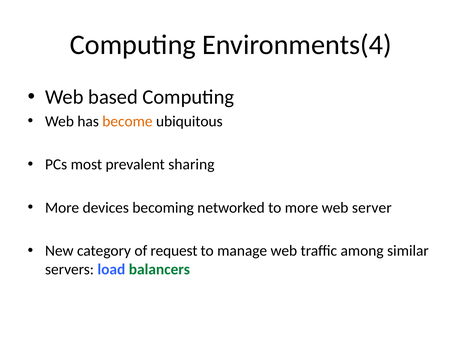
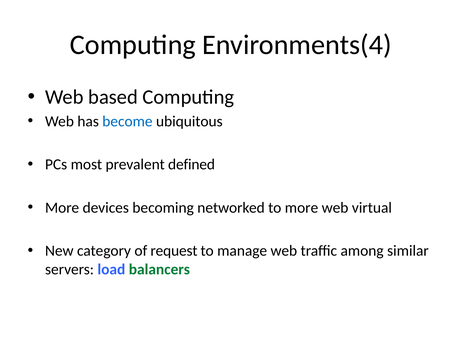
become colour: orange -> blue (127, 121)
sharing: sharing -> defined (192, 164)
server: server -> virtual (372, 207)
